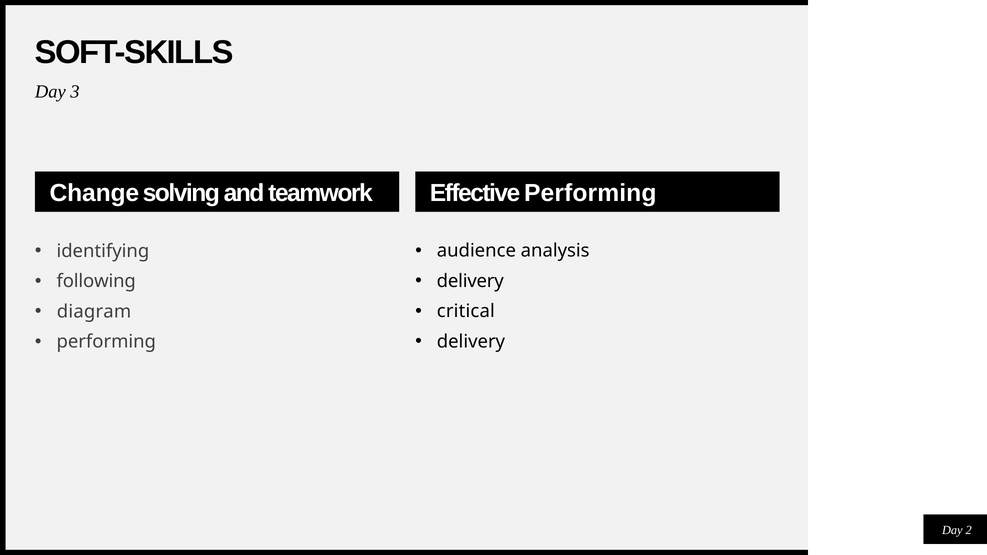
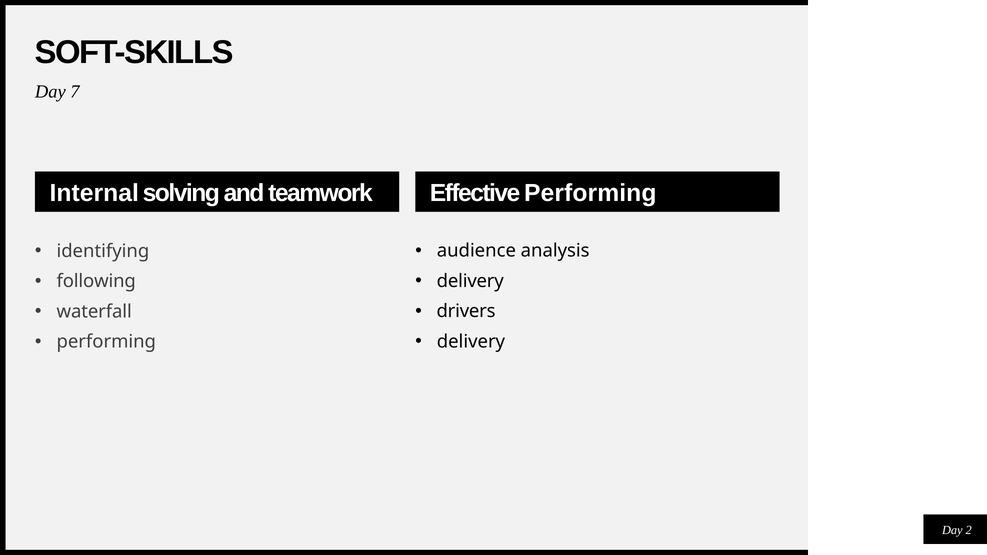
3: 3 -> 7 (75, 91)
Change: Change -> Internal (94, 193)
critical: critical -> drivers (466, 311)
diagram: diagram -> waterfall (94, 312)
